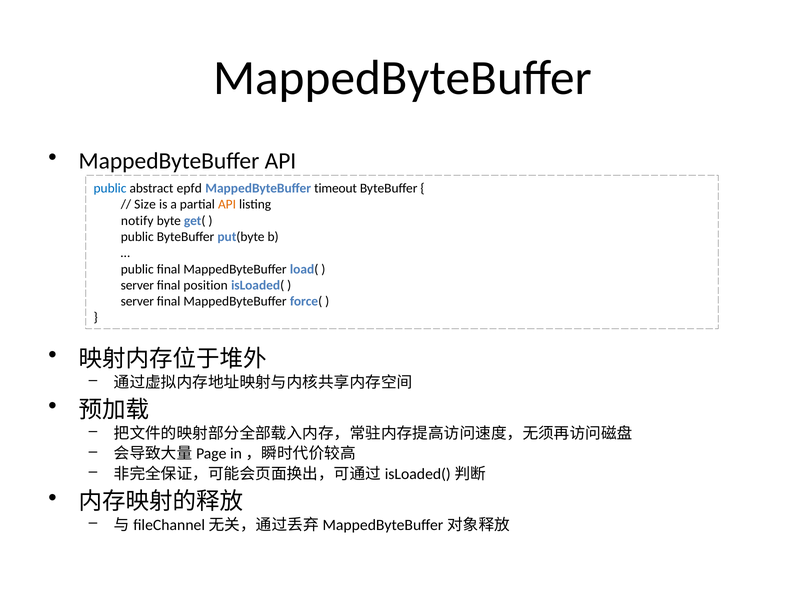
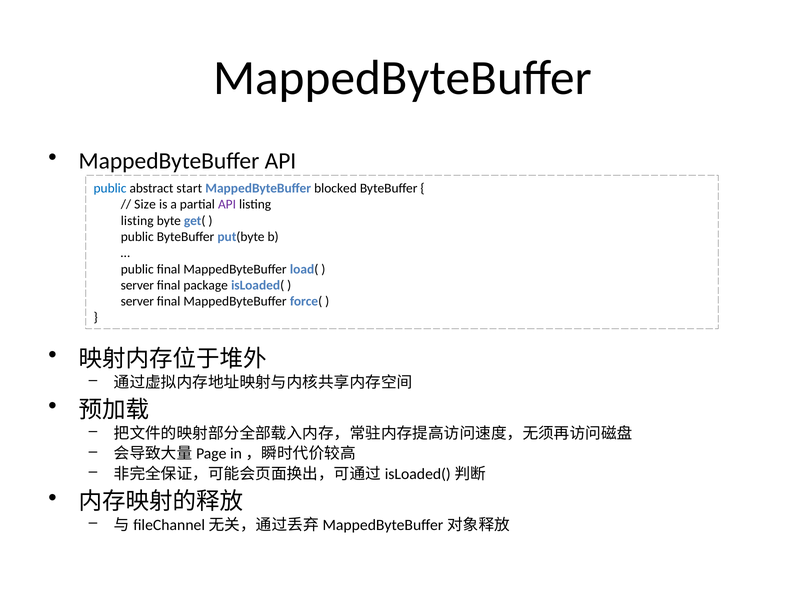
epfd: epfd -> start (189, 188)
timeout: timeout -> blocked (335, 188)
API colour: orange -> purple (227, 204)
notify: notify -> listing (137, 220)
position: position -> package (206, 285)
